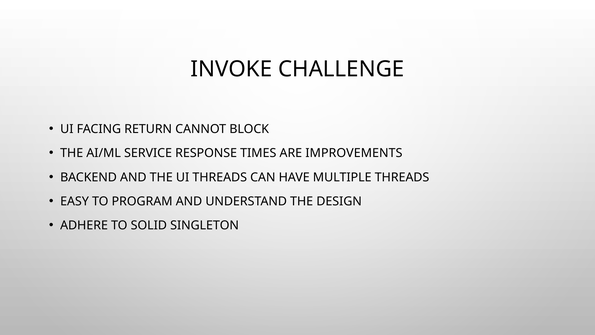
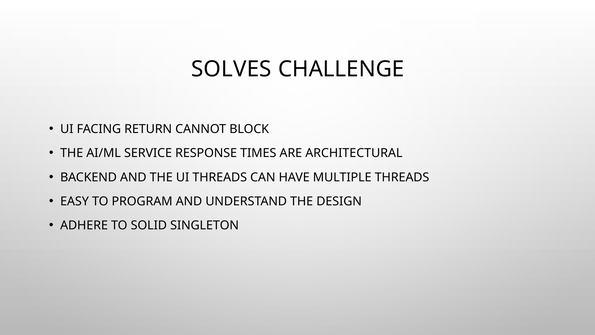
INVOKE: INVOKE -> SOLVES (231, 69)
IMPROVEMENTS: IMPROVEMENTS -> ARCHITECTURAL (354, 153)
